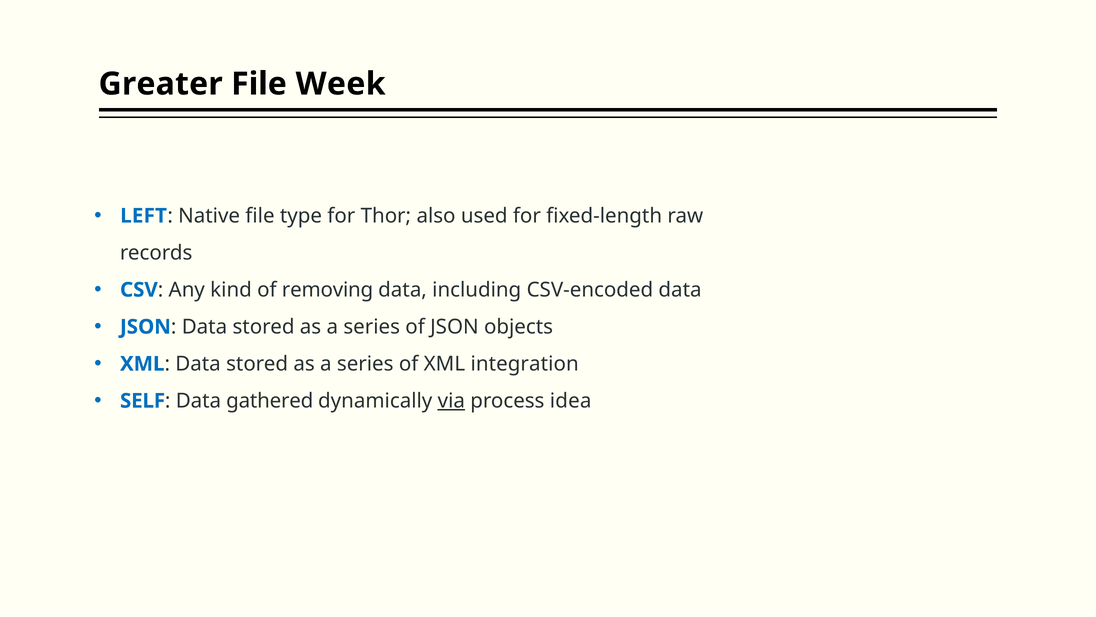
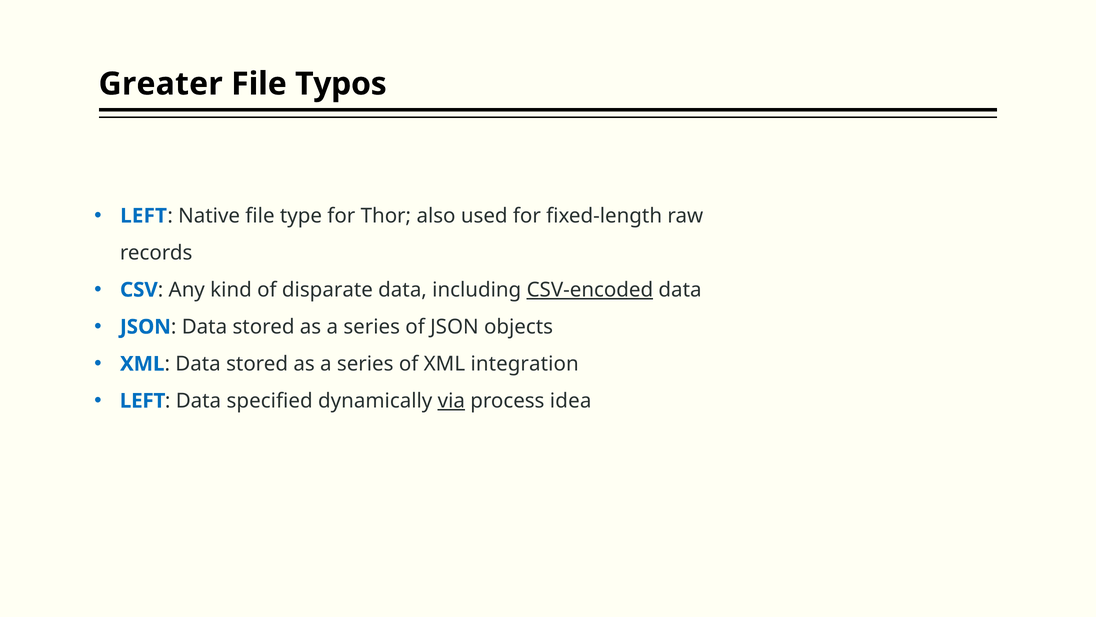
Week: Week -> Typos (341, 84)
removing: removing -> disparate (327, 290)
CSV-encoded underline: none -> present (590, 290)
SELF: SELF -> LEFT (143, 401)
gathered: gathered -> specified (270, 401)
